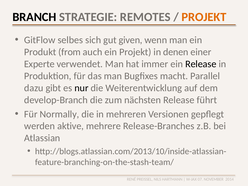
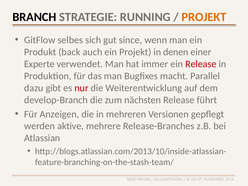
REMOTES: REMOTES -> RUNNING (145, 17)
given: given -> since (131, 40)
from: from -> back (69, 52)
Release colour: black -> red (201, 64)
nur colour: black -> red (82, 88)
Normally: Normally -> Anzeigen (59, 114)
